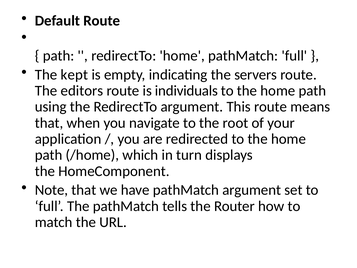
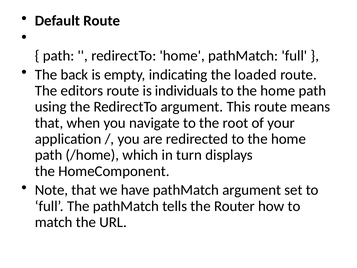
kept: kept -> back (74, 75)
servers: servers -> loaded (256, 75)
